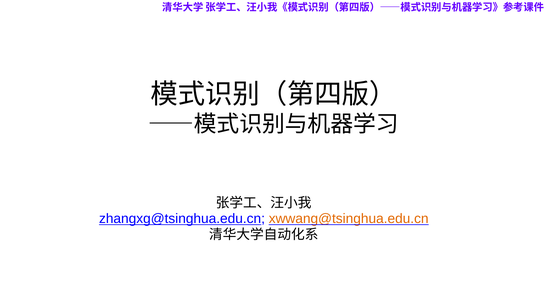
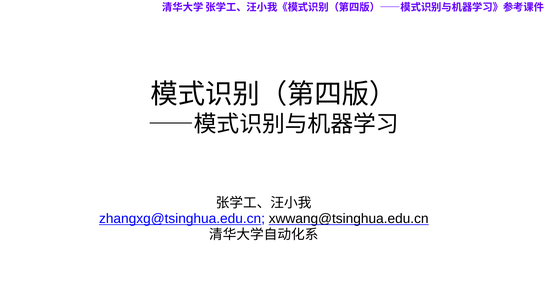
xwwang@tsinghua.edu.cn colour: orange -> black (349, 218)
